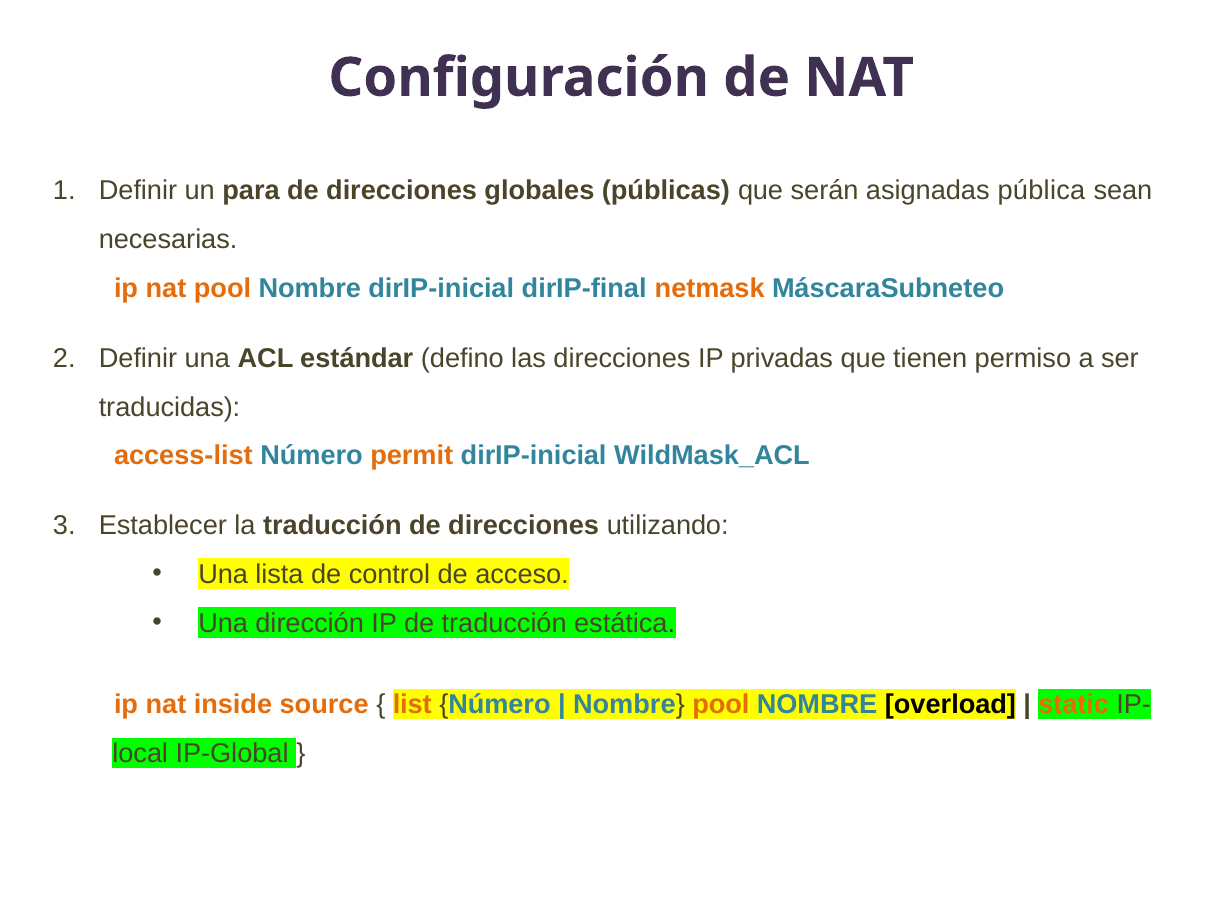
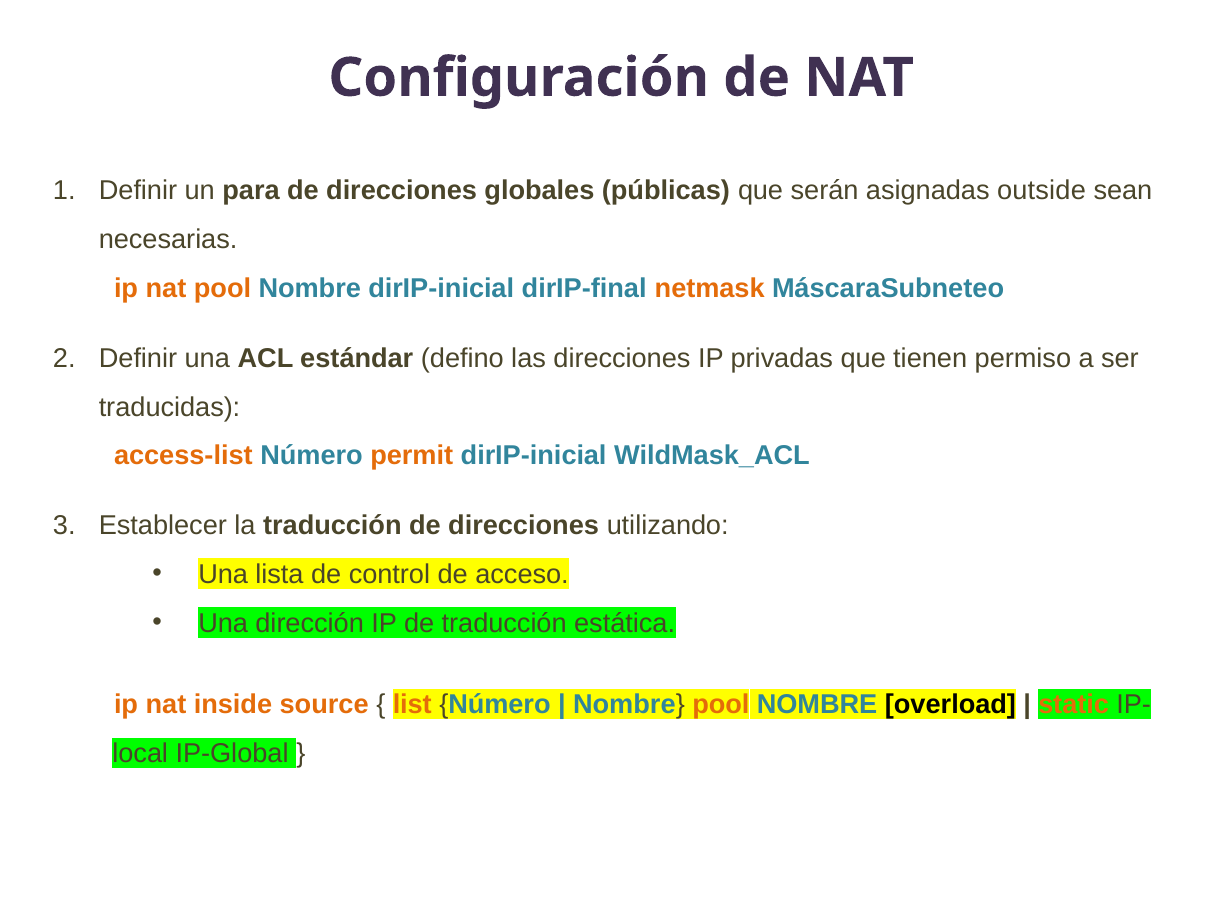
pública: pública -> outside (1041, 191)
